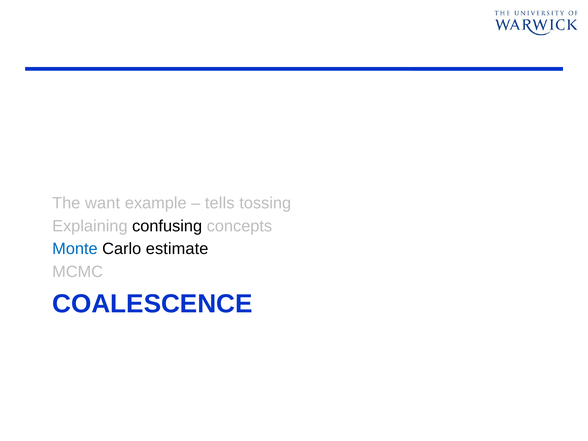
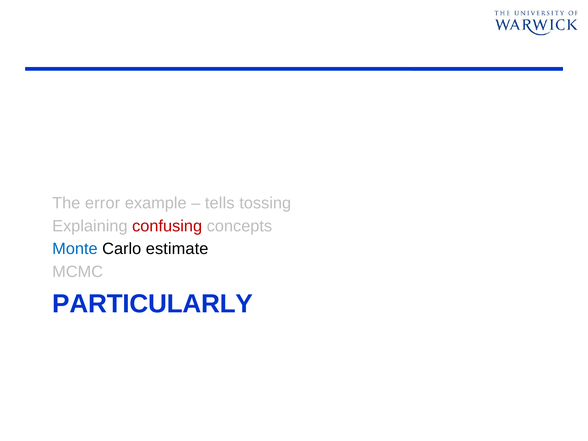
want: want -> error (103, 203)
confusing colour: black -> red (167, 226)
COALESCENCE: COALESCENCE -> PARTICULARLY (153, 304)
